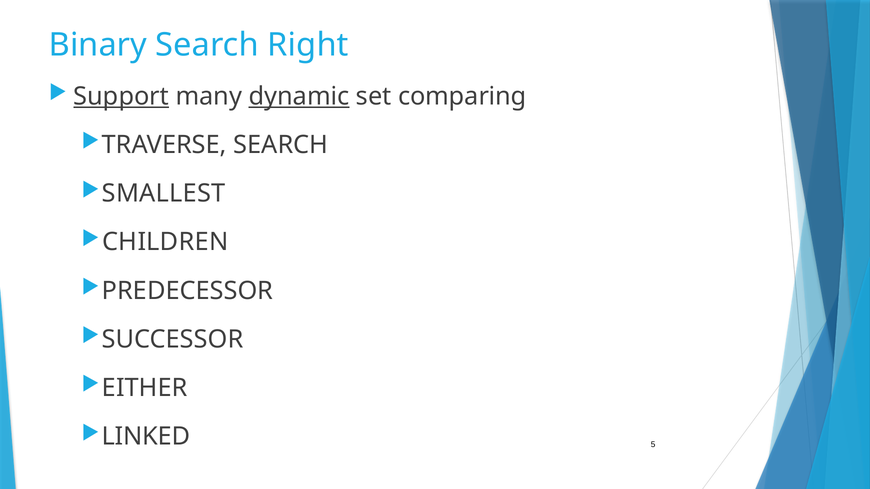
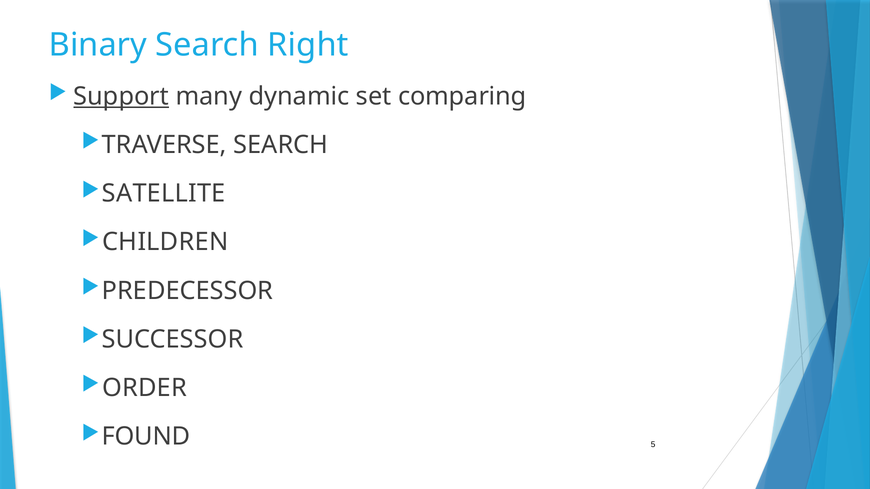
dynamic underline: present -> none (299, 96)
SMALLEST: SMALLEST -> SATELLITE (164, 194)
EITHER: EITHER -> ORDER (145, 388)
LINKED: LINKED -> FOUND (146, 437)
